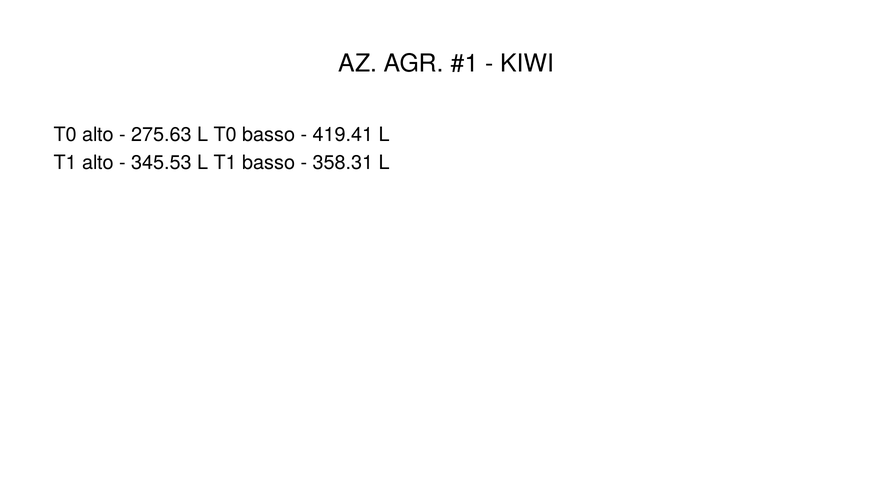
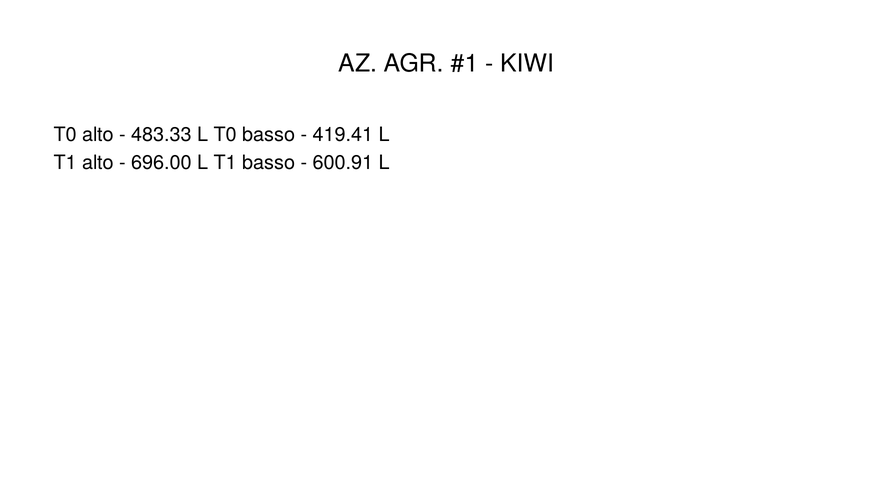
275.63: 275.63 -> 483.33 (162, 135)
345.53: 345.53 -> 696.00 (162, 163)
358.31: 358.31 -> 600.91 (343, 163)
